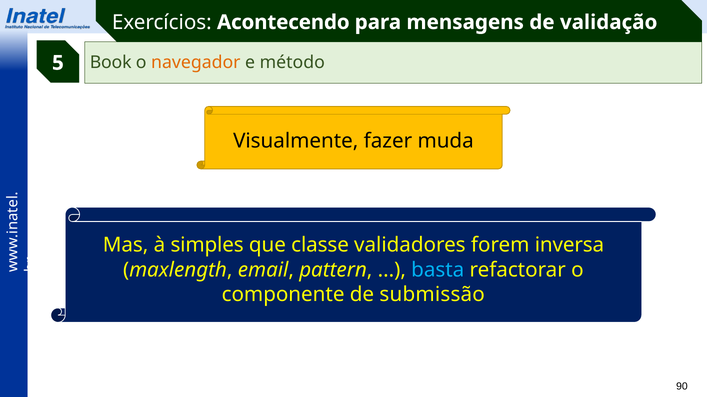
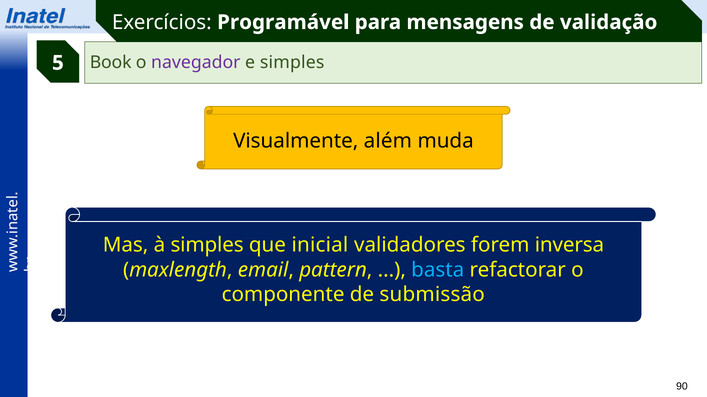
Acontecendo: Acontecendo -> Programável (283, 22)
navegador colour: orange -> purple (196, 63)
e método: método -> simples (292, 63)
fazer: fazer -> além (388, 141)
classe: classe -> inicial (320, 245)
